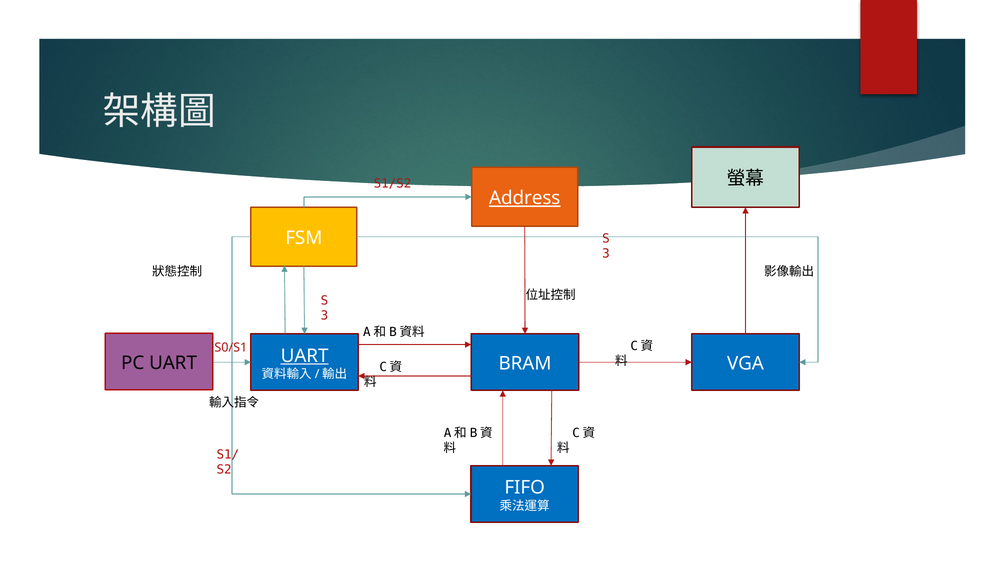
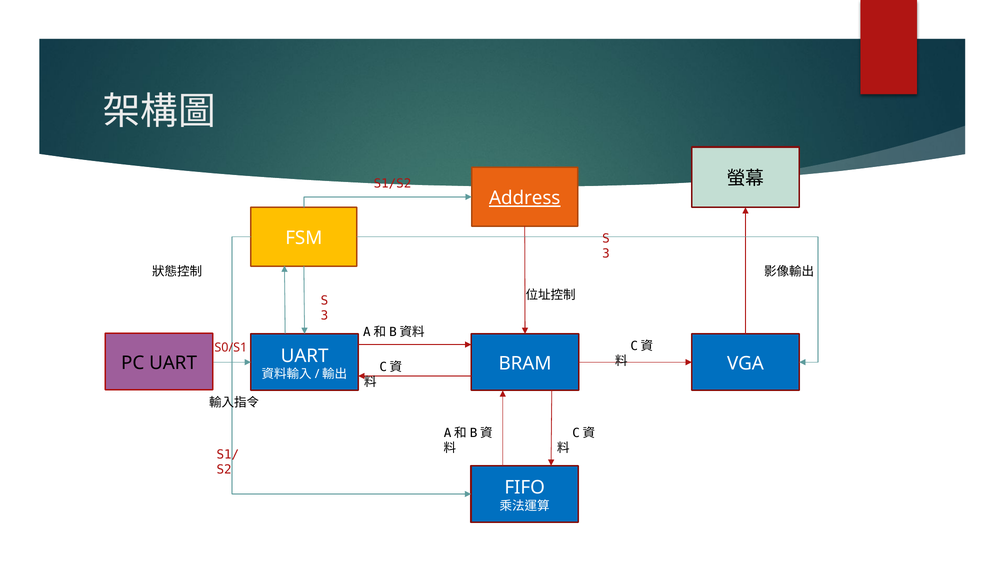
UART underline: present -> none (305, 356)
